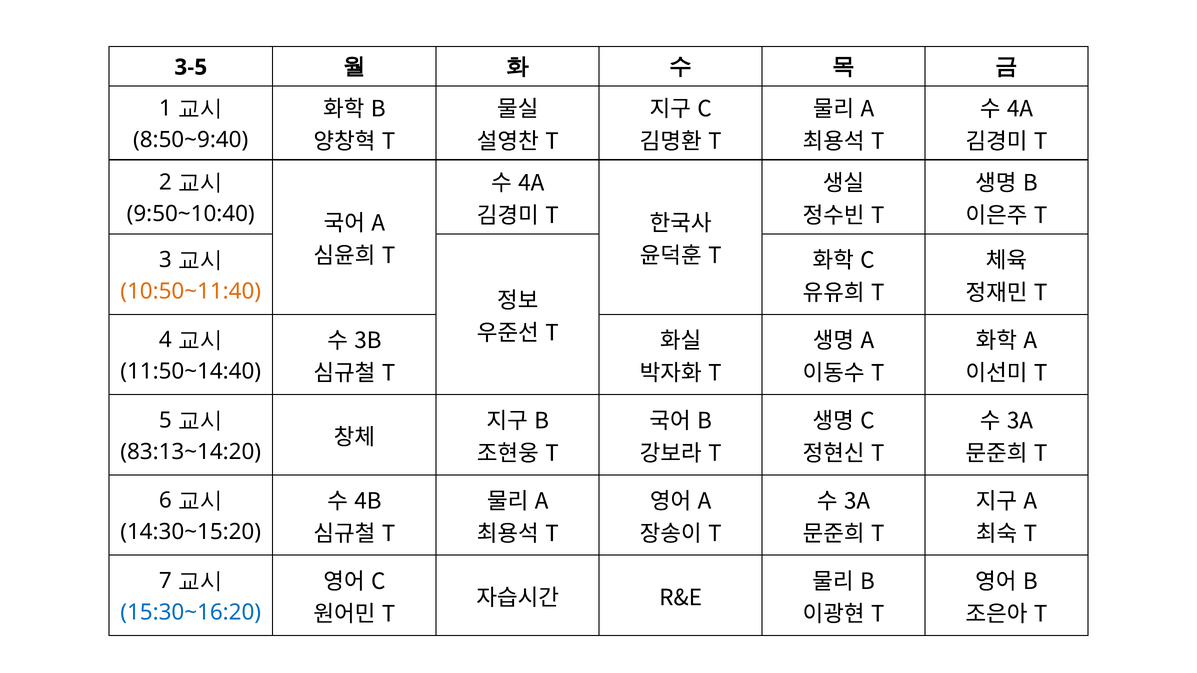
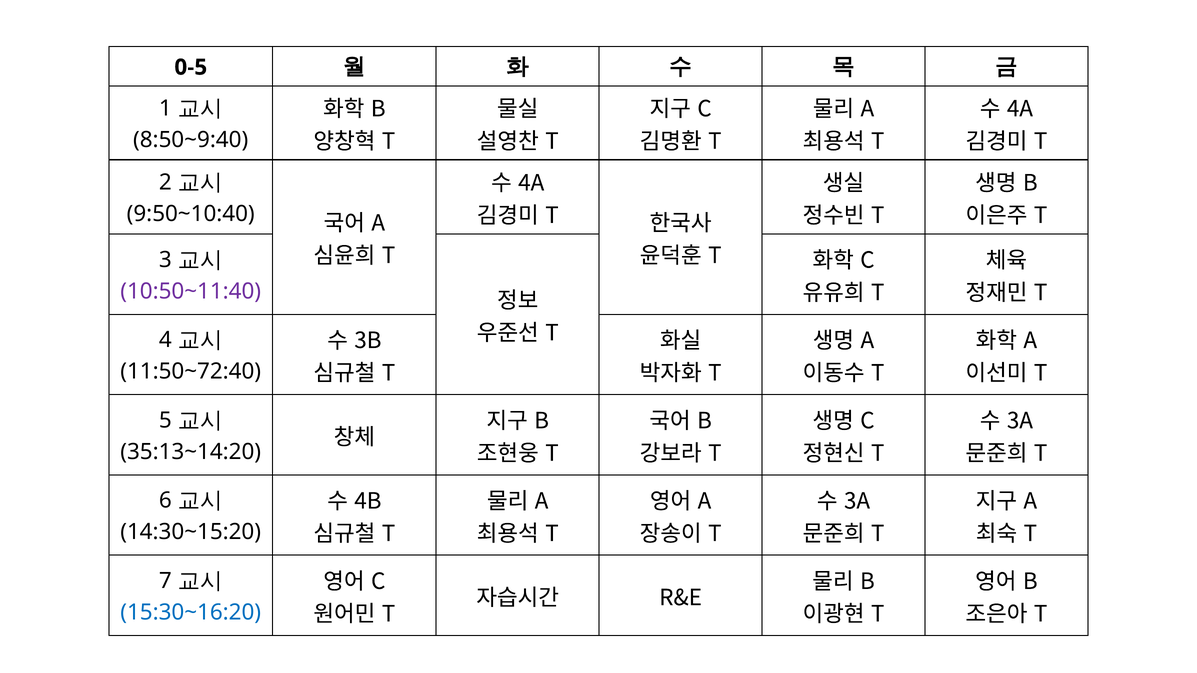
3-5: 3-5 -> 0-5 (191, 67)
10:50~11:40 colour: orange -> purple (191, 291)
11:50~14:40: 11:50~14:40 -> 11:50~72:40 (191, 372)
83:13~14:20: 83:13~14:20 -> 35:13~14:20 (191, 452)
